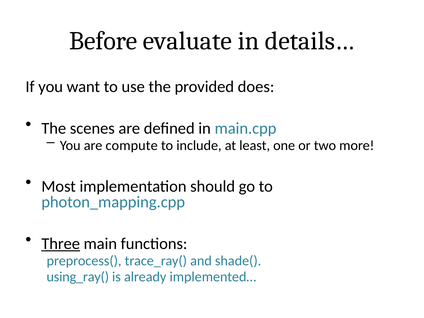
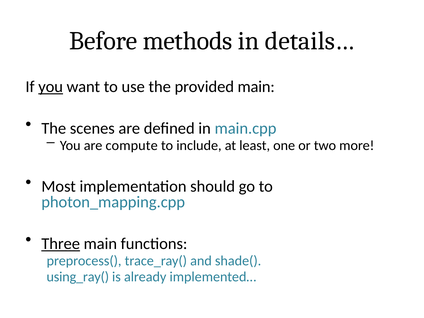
evaluate: evaluate -> methods (188, 41)
you underline: none -> present (51, 87)
provided does: does -> main (256, 87)
